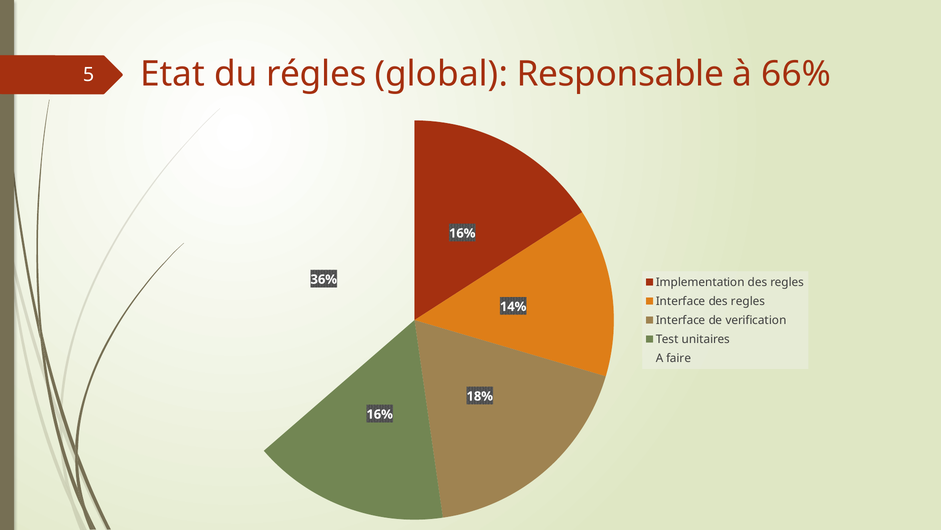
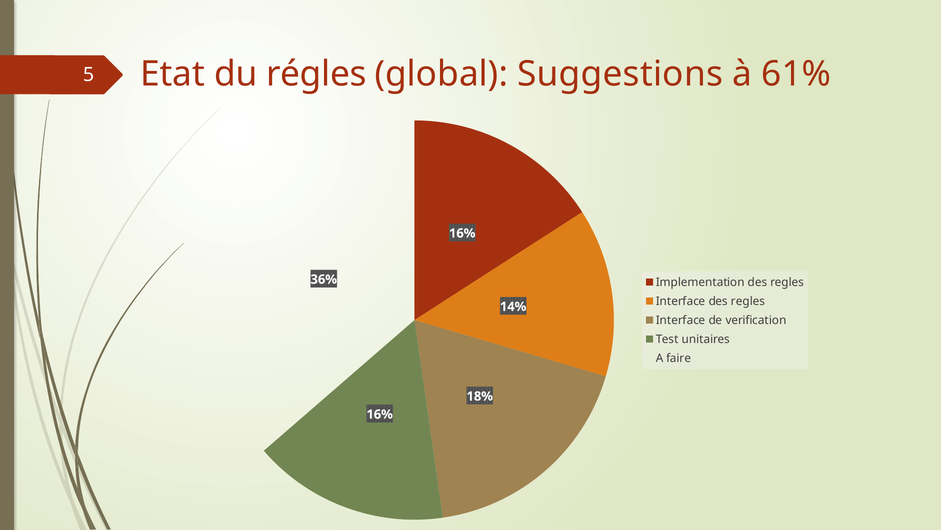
Responsable: Responsable -> Suggestions (620, 74)
66%: 66% -> 61% (796, 74)
